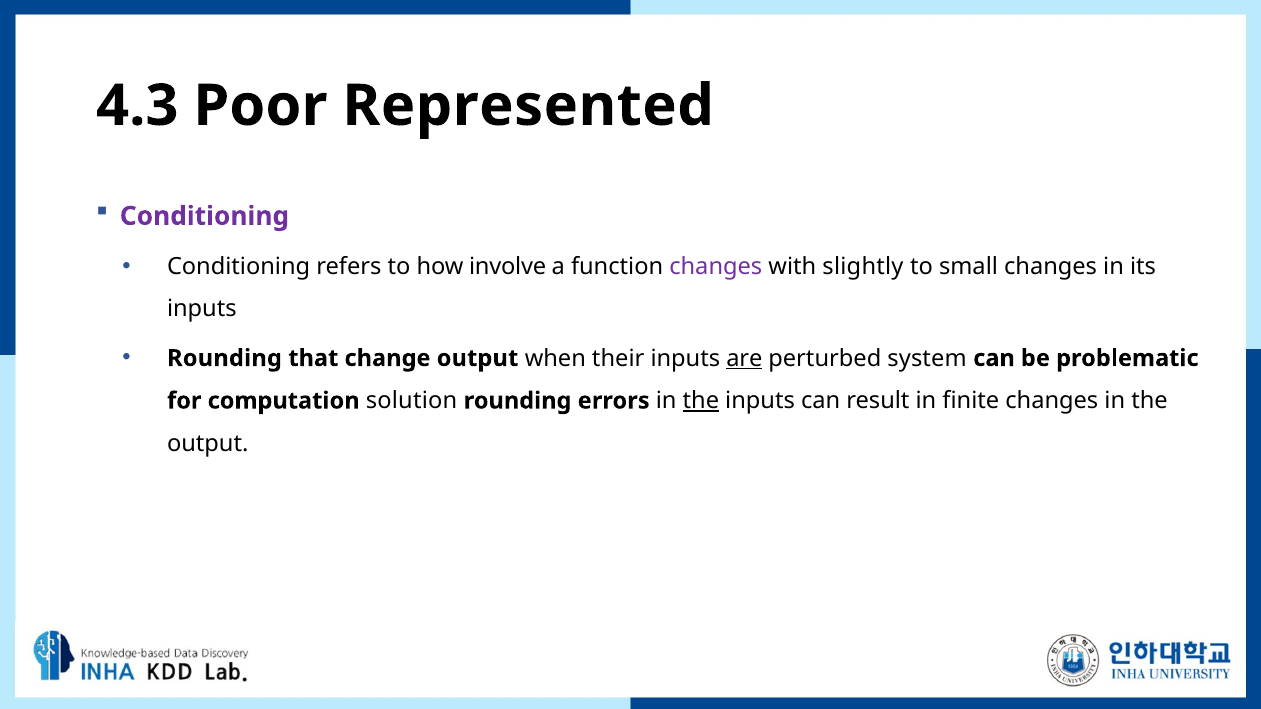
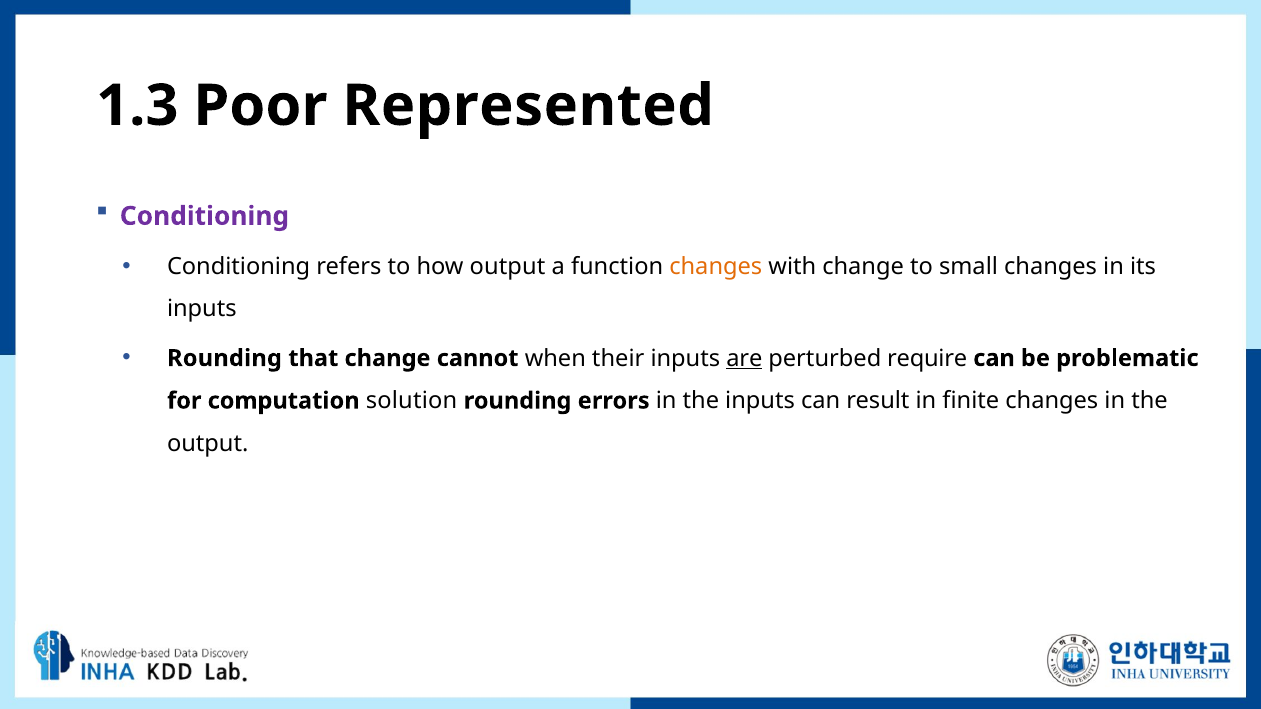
4.3: 4.3 -> 1.3 (137, 106)
how involve: involve -> output (507, 267)
changes colour: purple -> orange (716, 267)
with slightly: slightly -> change (863, 267)
change output: output -> cannot (478, 358)
system: system -> require (927, 358)
the underline: present -> none (701, 401)
